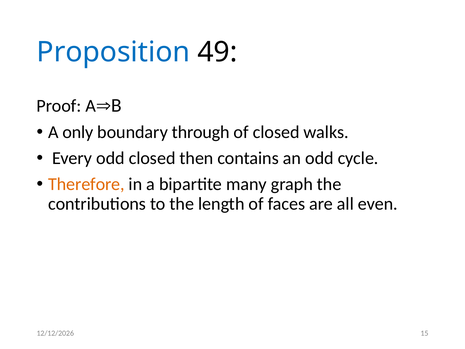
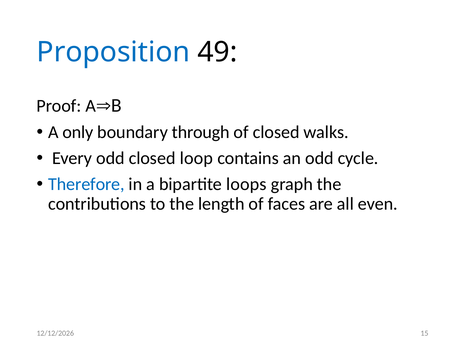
then: then -> loop (196, 158)
Therefore colour: orange -> blue (86, 184)
many: many -> loops (246, 184)
